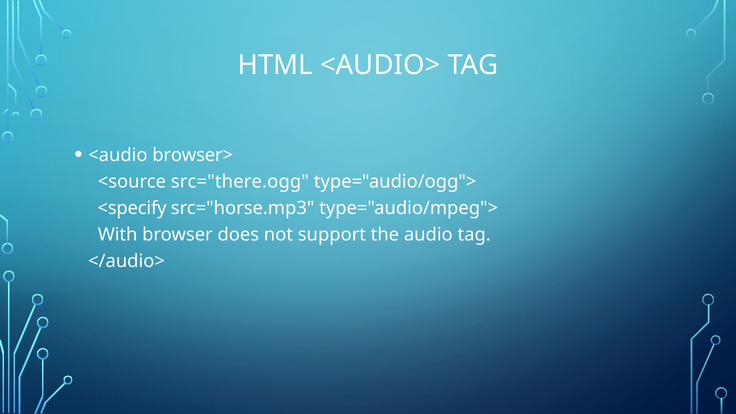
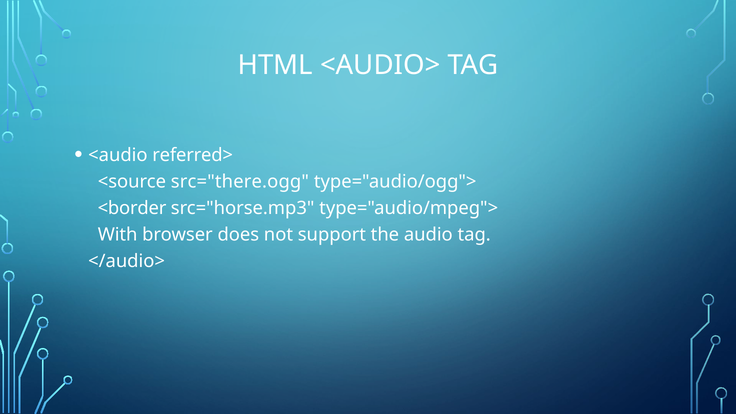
browser>: browser> -> referred> (193, 155)
<specify: <specify -> <border (132, 208)
